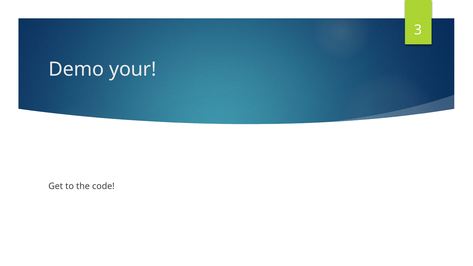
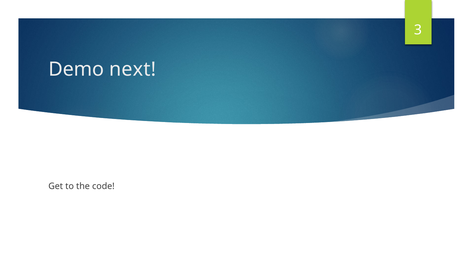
your: your -> next (133, 69)
